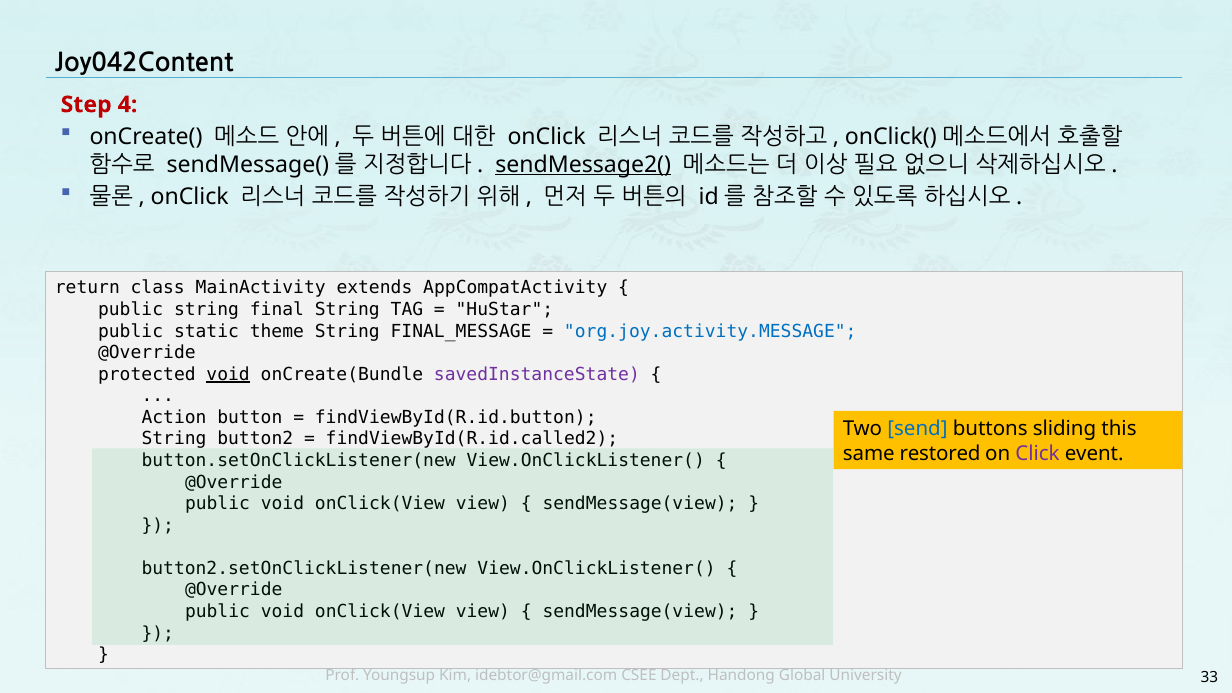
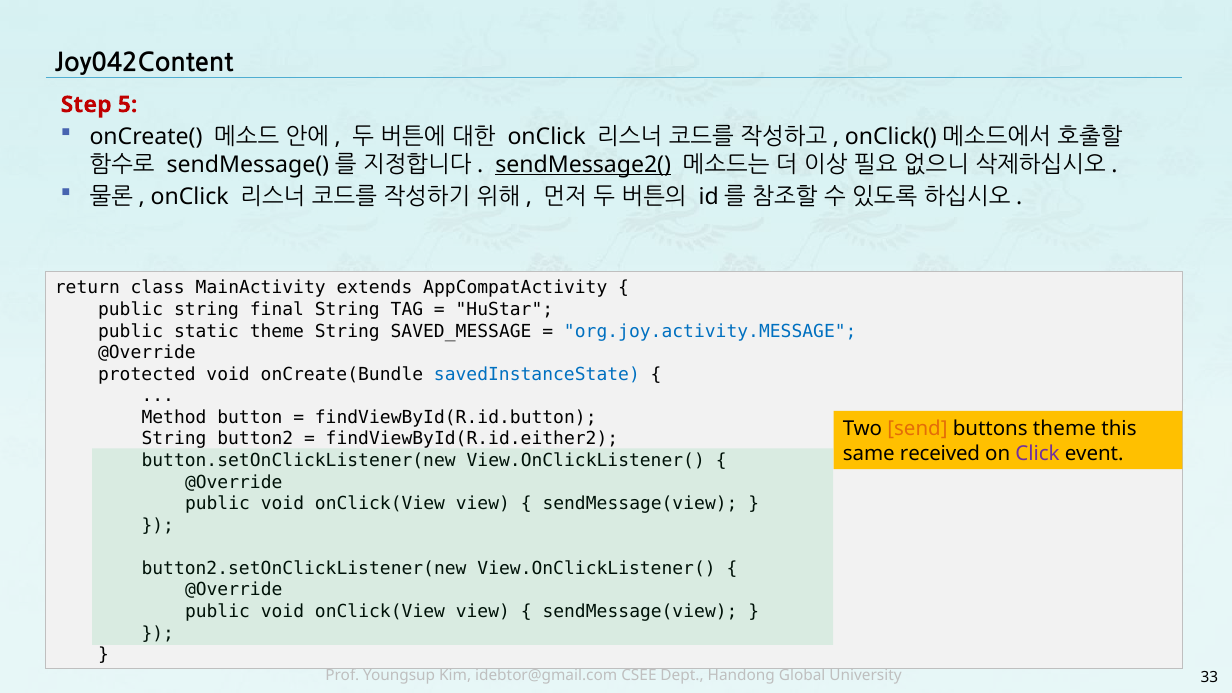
4: 4 -> 5 (128, 105)
FINAL_MESSAGE: FINAL_MESSAGE -> SAVED_MESSAGE (461, 331)
void underline: present -> none (228, 374)
savedInstanceState colour: purple -> blue (537, 374)
Action: Action -> Method (174, 417)
send colour: blue -> orange (917, 429)
buttons sliding: sliding -> theme (1064, 429)
findViewById(R.id.called2: findViewById(R.id.called2 -> findViewById(R.id.either2 (472, 439)
restored: restored -> received (940, 454)
